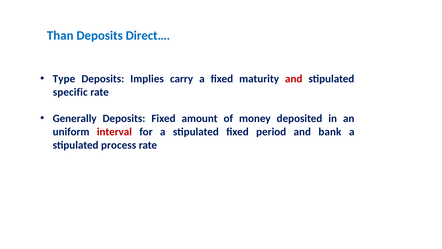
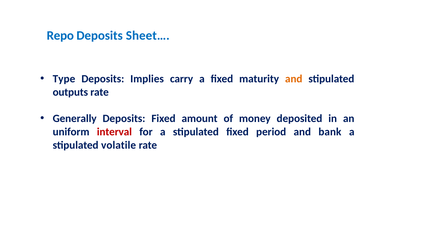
Than: Than -> Repo (60, 36)
Direct…: Direct… -> Sheet… (148, 36)
and colour: red -> orange (294, 79)
specific: specific -> outputs (70, 92)
process: process -> volatile (119, 145)
